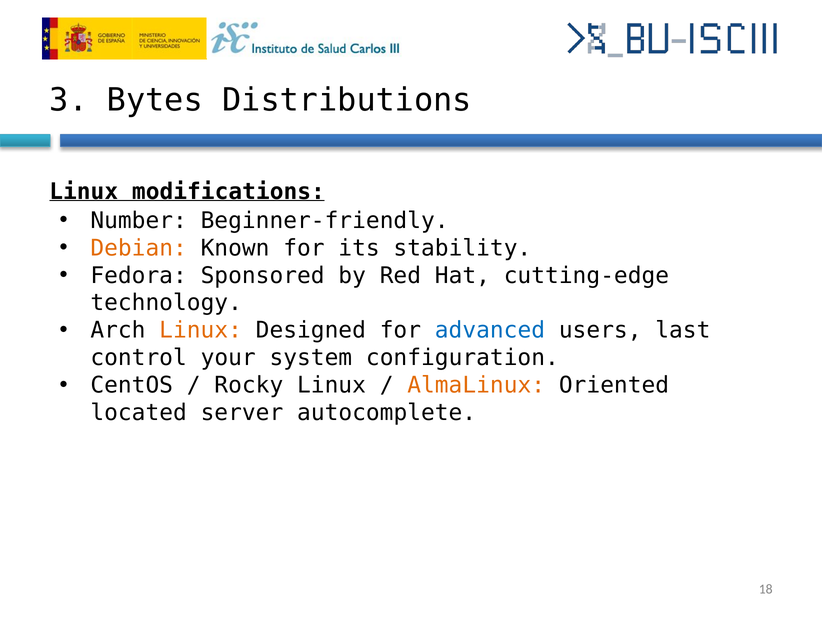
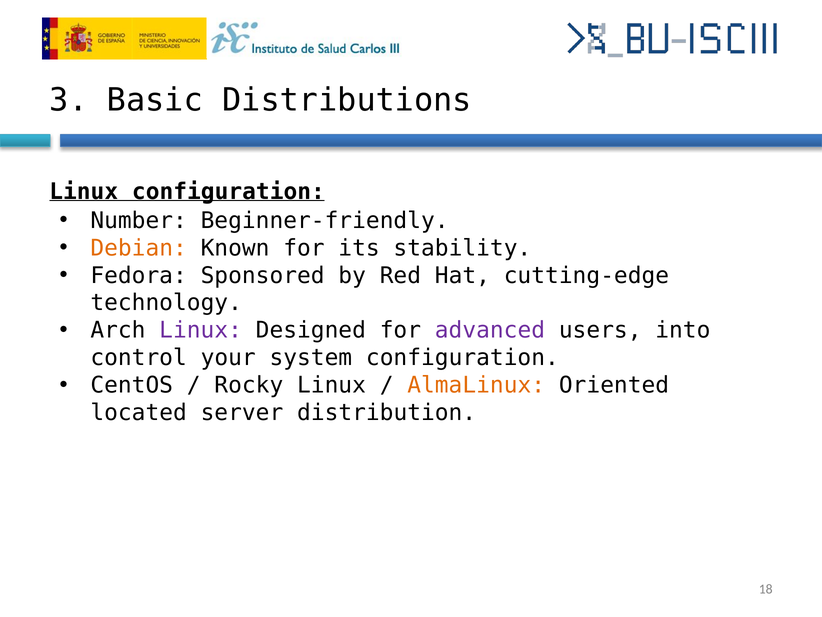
Bytes: Bytes -> Basic (155, 100)
Linux modifications: modifications -> configuration (228, 192)
Linux colour: orange -> purple (201, 330)
advanced colour: blue -> purple (490, 330)
last: last -> into (683, 330)
autocomplete: autocomplete -> distribution (387, 412)
